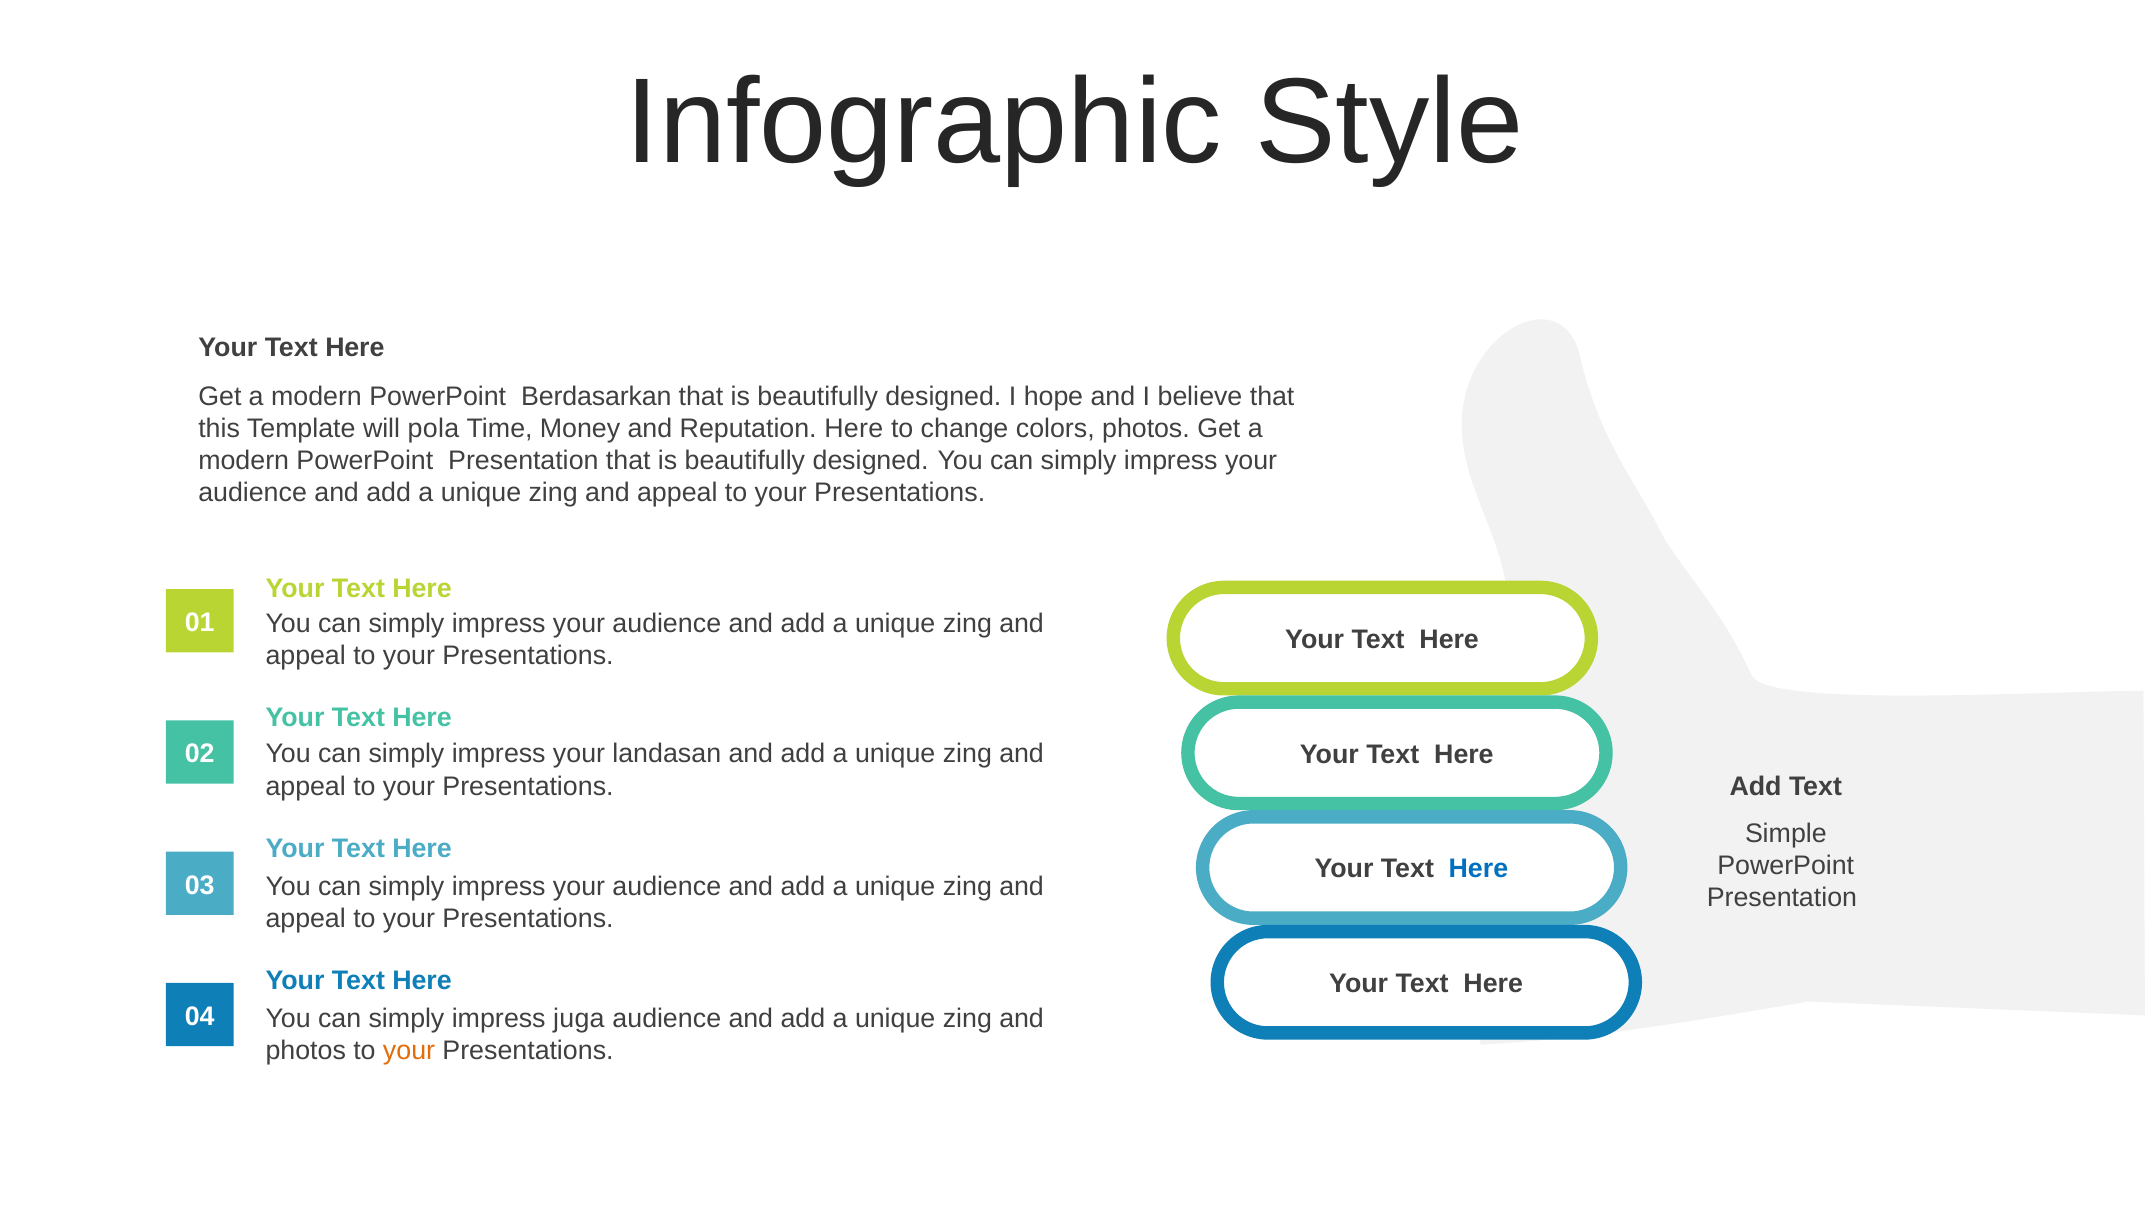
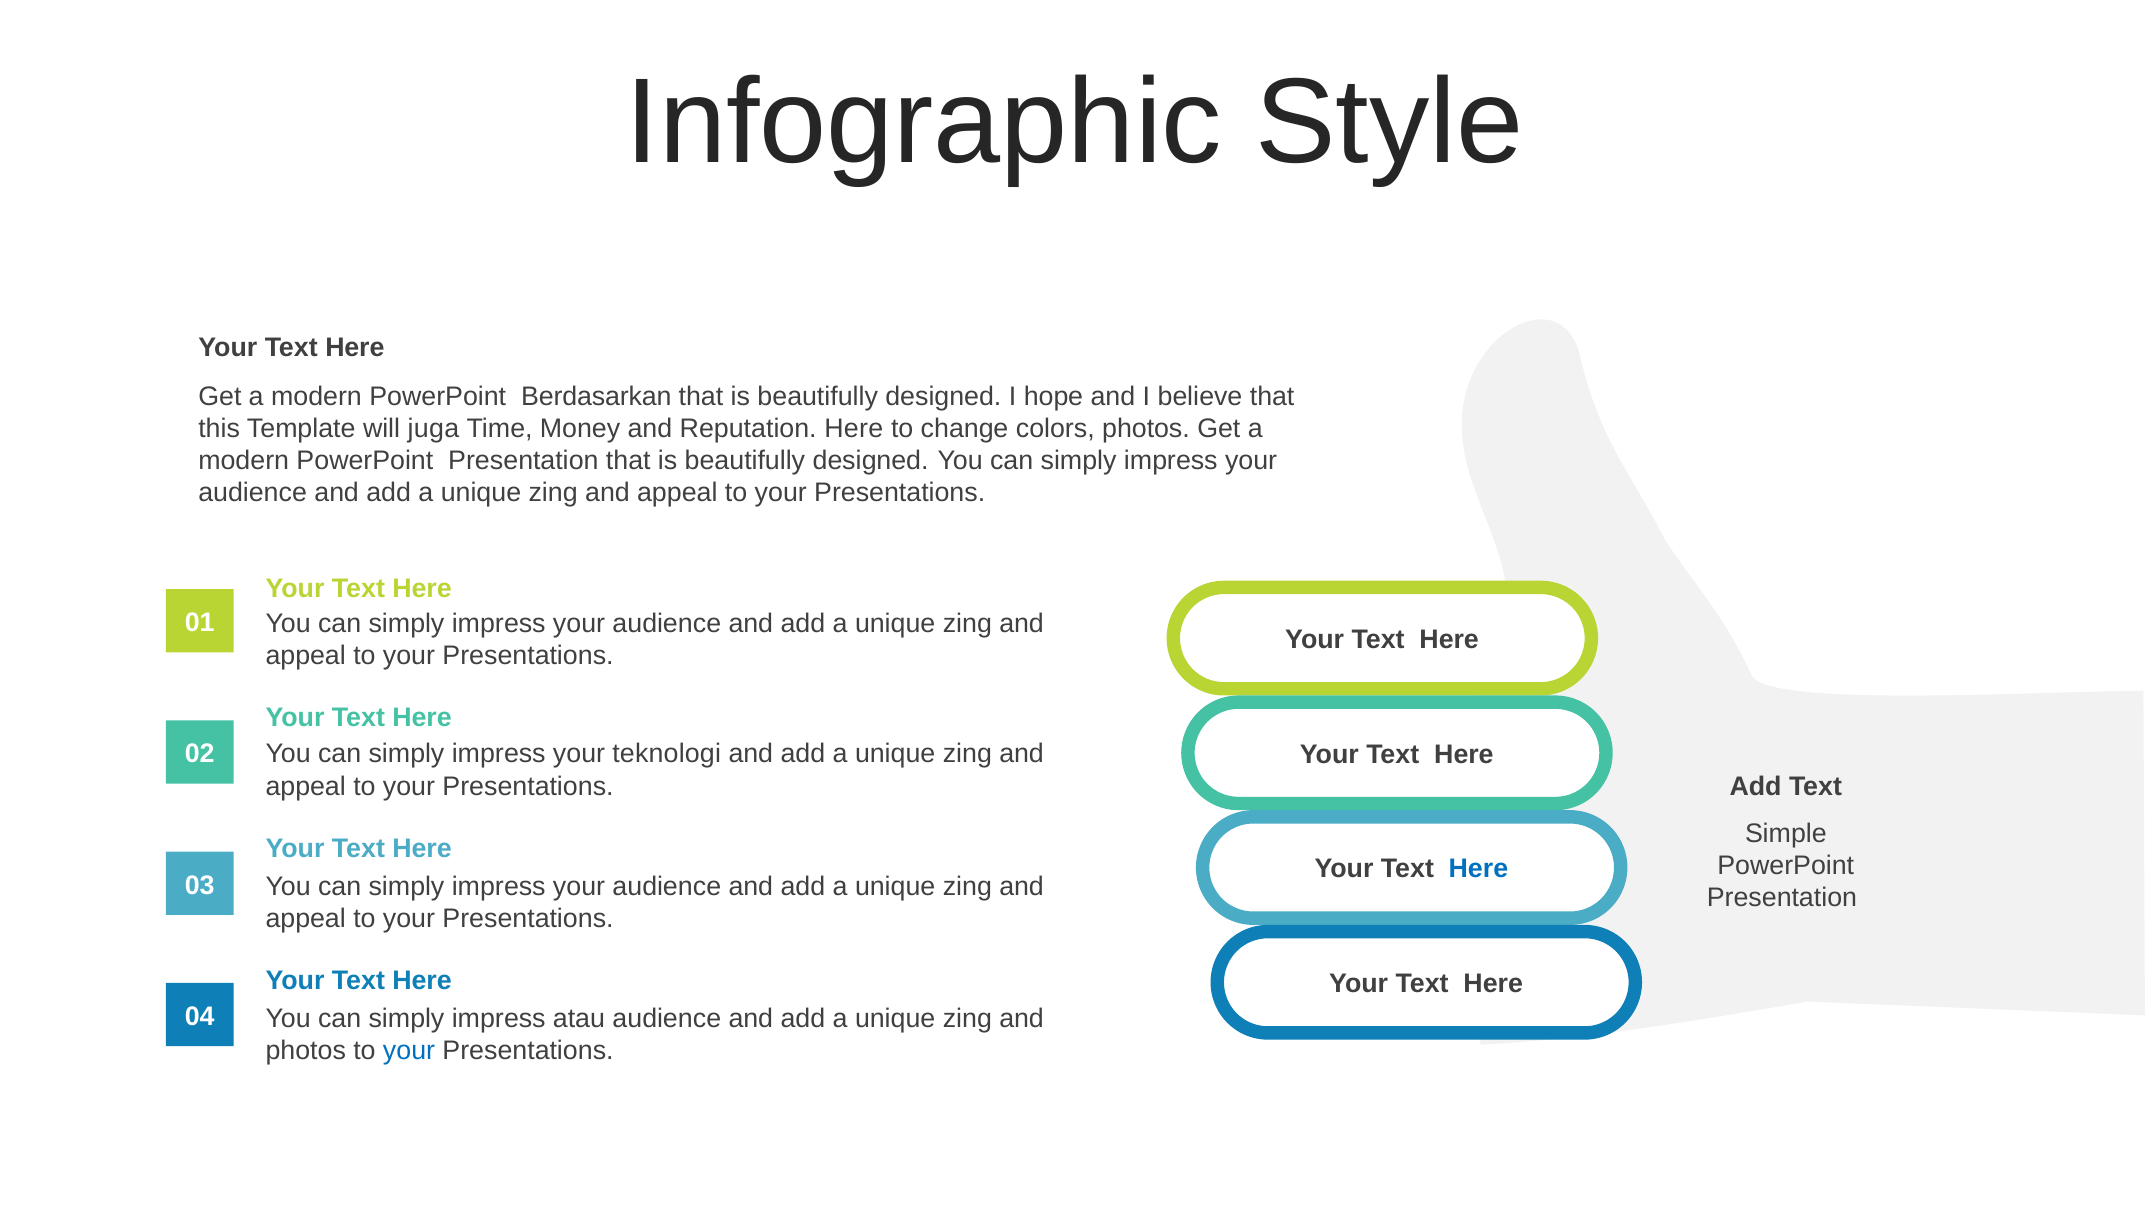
pola: pola -> juga (433, 428)
landasan: landasan -> teknologi (667, 754)
juga: juga -> atau (579, 1018)
your colour: orange -> blue (409, 1050)
